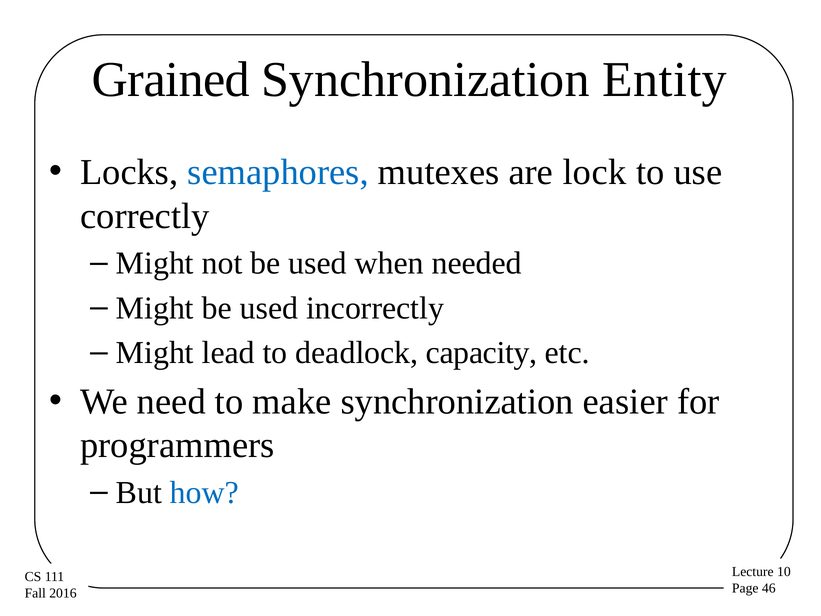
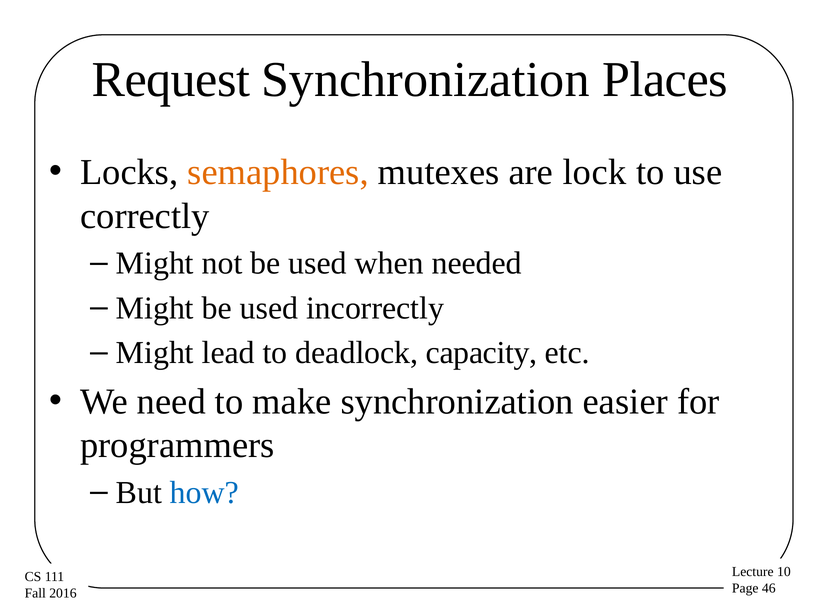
Grained: Grained -> Request (171, 79)
Entity: Entity -> Places (665, 79)
semaphores colour: blue -> orange (278, 172)
